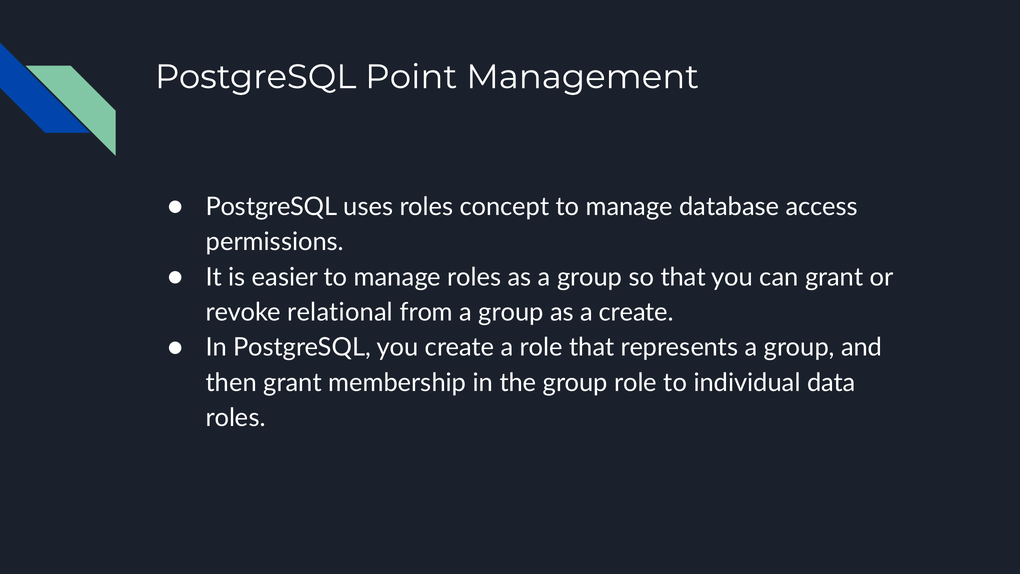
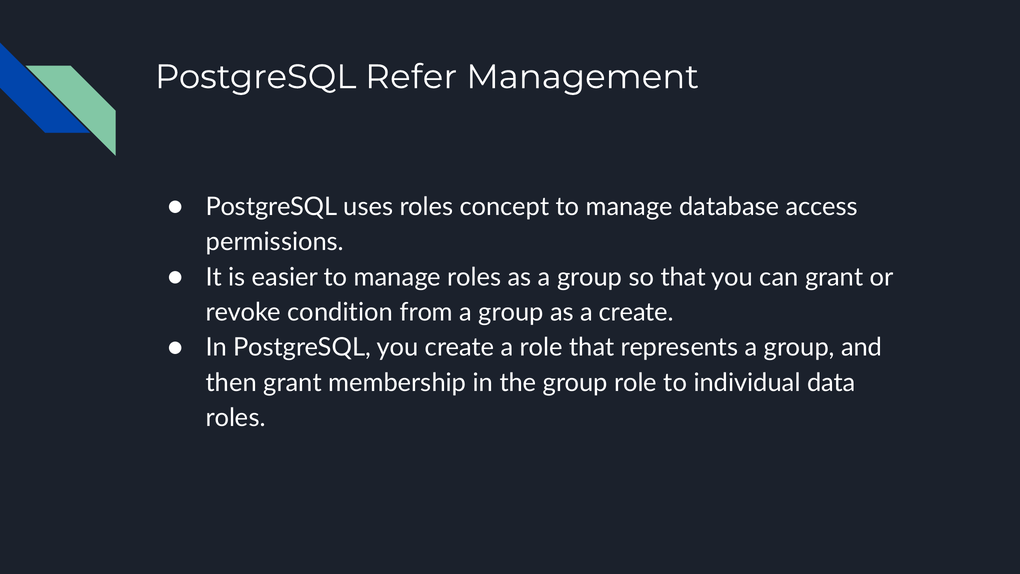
Point: Point -> Refer (411, 77)
relational: relational -> condition (340, 312)
